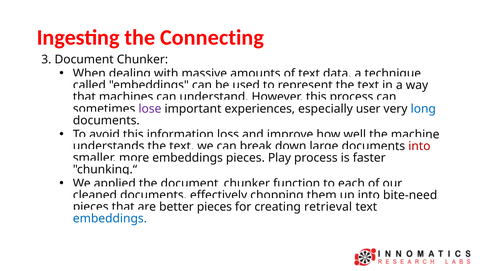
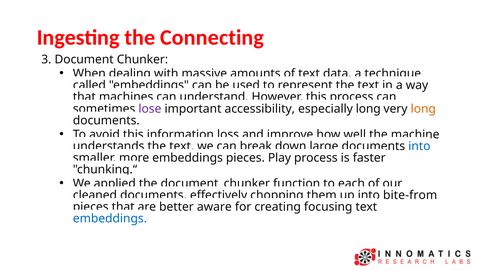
experiences: experiences -> accessibility (260, 109)
especially user: user -> long (368, 109)
long colour: blue -> orange (423, 109)
into colour: red -> blue (419, 146)
bite-need: bite-need -> bite-from (410, 195)
better pieces: pieces -> aware (214, 207)
retrieval: retrieval -> focusing (328, 207)
